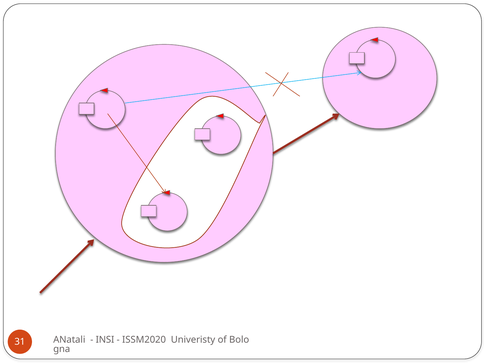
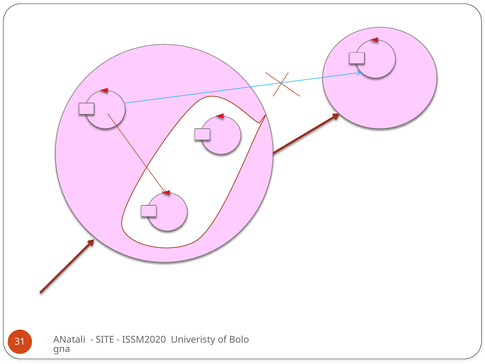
INSI: INSI -> SITE (105, 339)
